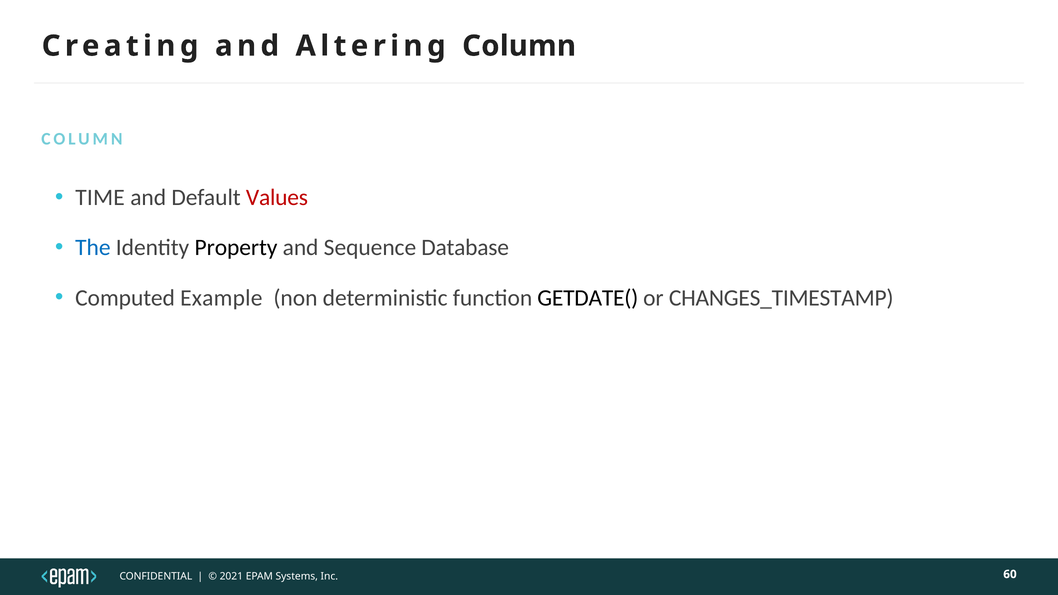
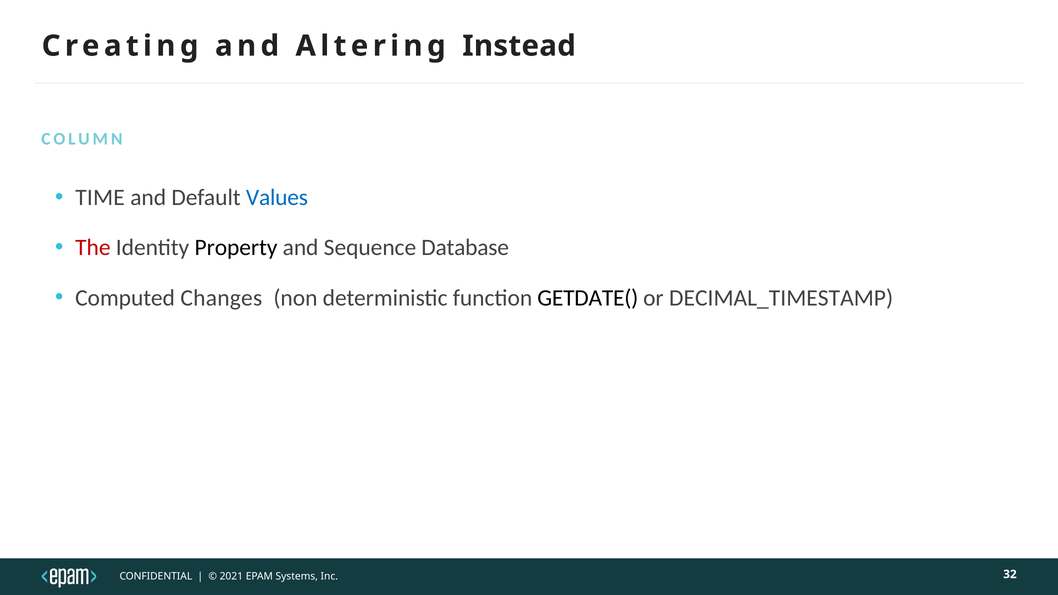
Altering Column: Column -> Instead (519, 46)
Values colour: red -> blue (277, 198)
The colour: blue -> red (93, 248)
Example: Example -> Changes (221, 298)
CHANGES_TIMESTAMP: CHANGES_TIMESTAMP -> DECIMAL_TIMESTAMP (781, 298)
60: 60 -> 32 (1010, 574)
